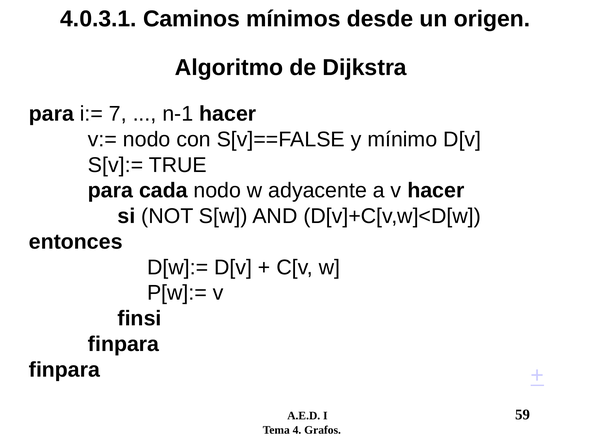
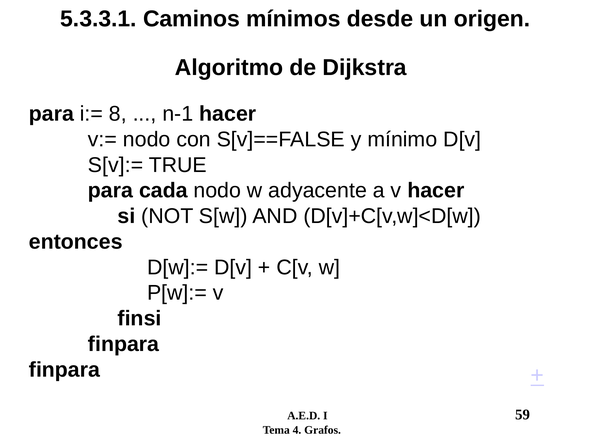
4.0.3.1: 4.0.3.1 -> 5.3.3.1 (98, 19)
7: 7 -> 8 (118, 114)
